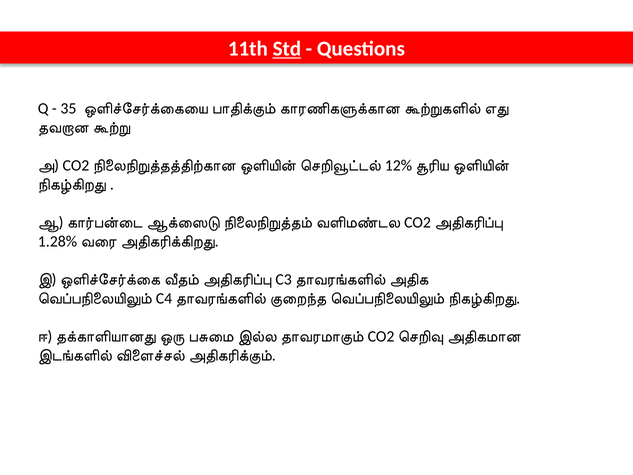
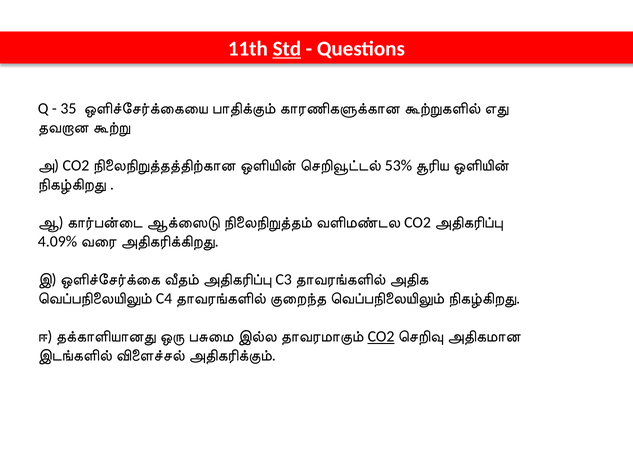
12%: 12% -> 53% (399, 166)
1.28%: 1.28% -> 4.09% (57, 242)
CO2 underline: none -> present (381, 337)
